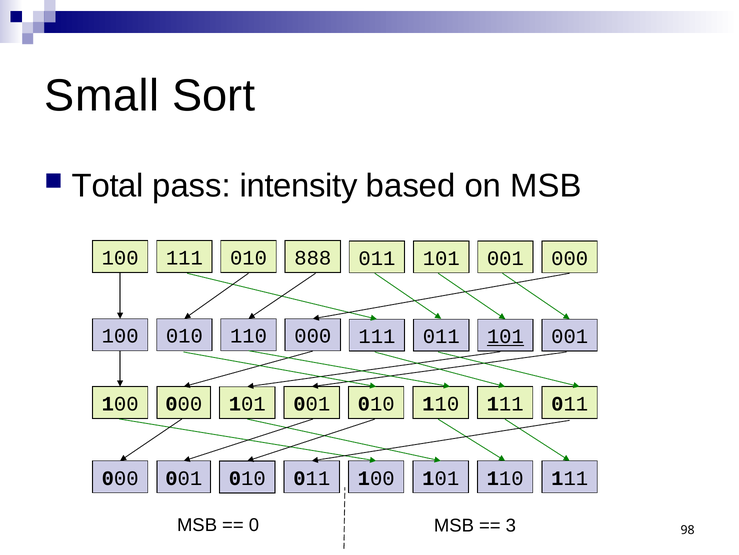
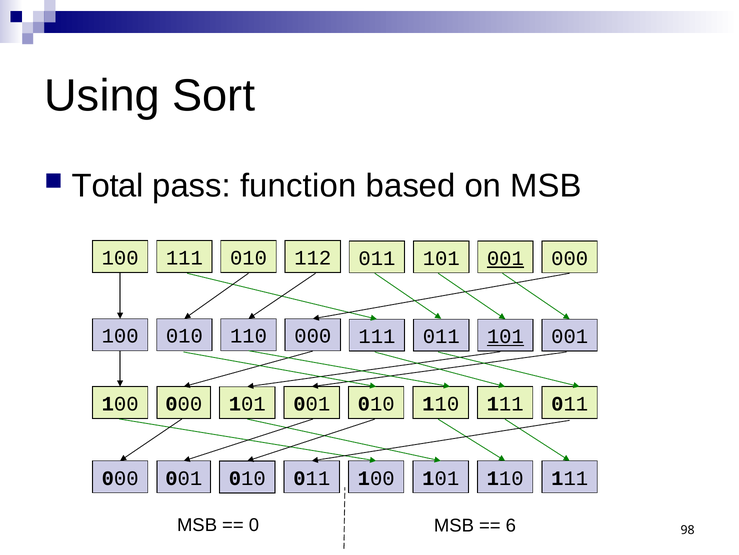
Small: Small -> Using (102, 96)
intensity: intensity -> function (298, 186)
888: 888 -> 112 (313, 258)
001 underline: none -> present (505, 258)
3: 3 -> 6 (511, 525)
